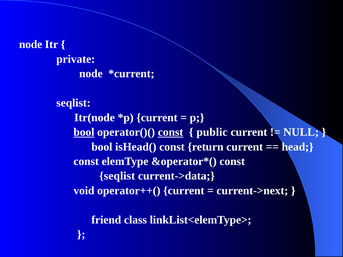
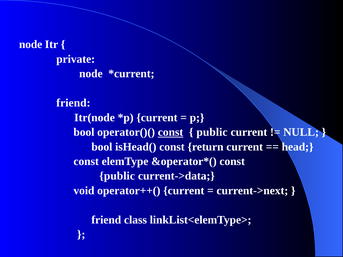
seqlist: seqlist -> friend (73, 103)
bool underline: present -> none (84, 132)
seqlist: seqlist -> public (117, 176)
